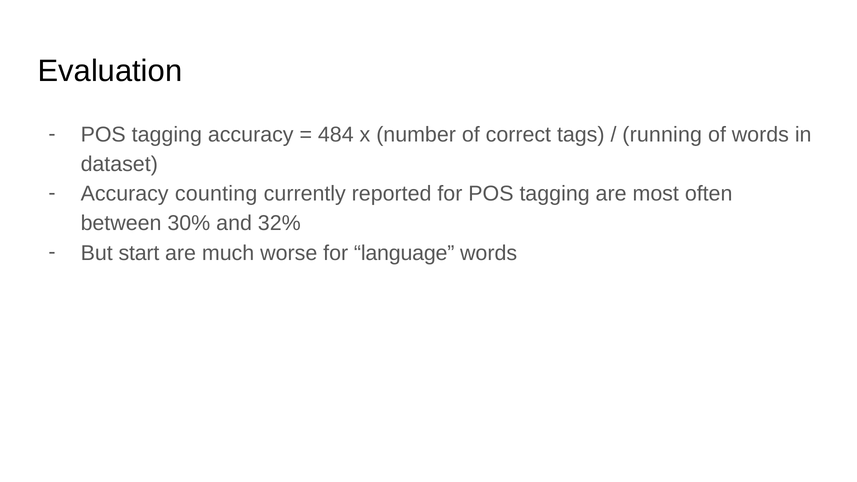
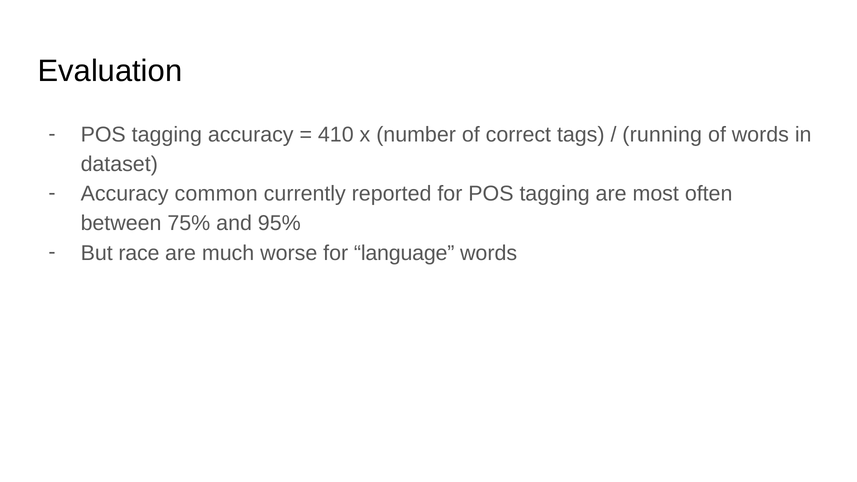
484: 484 -> 410 (336, 135)
counting: counting -> common (216, 194)
30%: 30% -> 75% (189, 223)
32%: 32% -> 95% (279, 223)
start: start -> race (139, 253)
